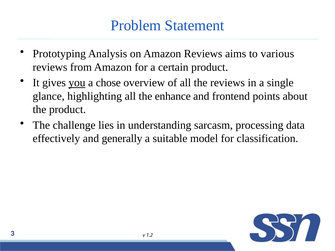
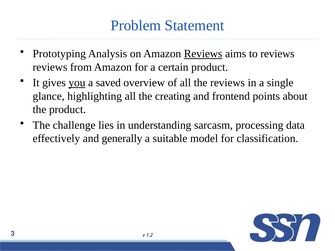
Reviews underline: none -> present (203, 54)
to various: various -> reviews (278, 54)
chose: chose -> saved (108, 83)
enhance: enhance -> creating (173, 96)
